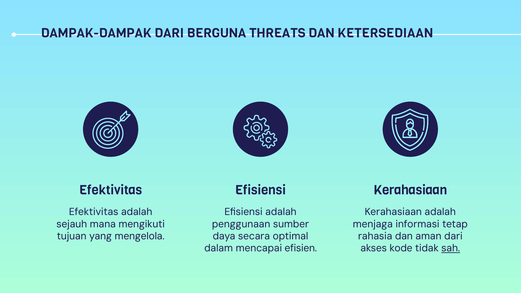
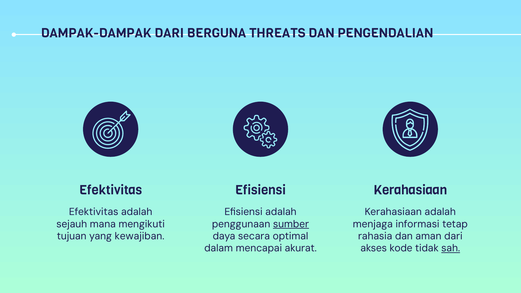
KETERSEDIAAN: KETERSEDIAAN -> PENGENDALIAN (385, 33)
sumber underline: none -> present (291, 224)
mengelola: mengelola -> kewajiban (140, 236)
efisien: efisien -> akurat (301, 248)
